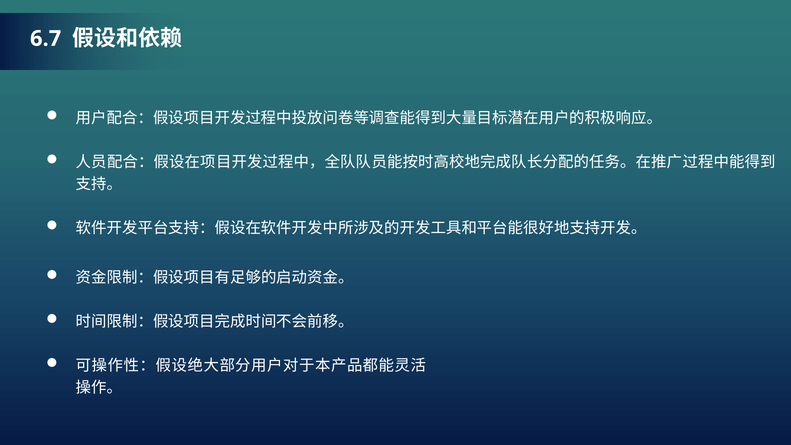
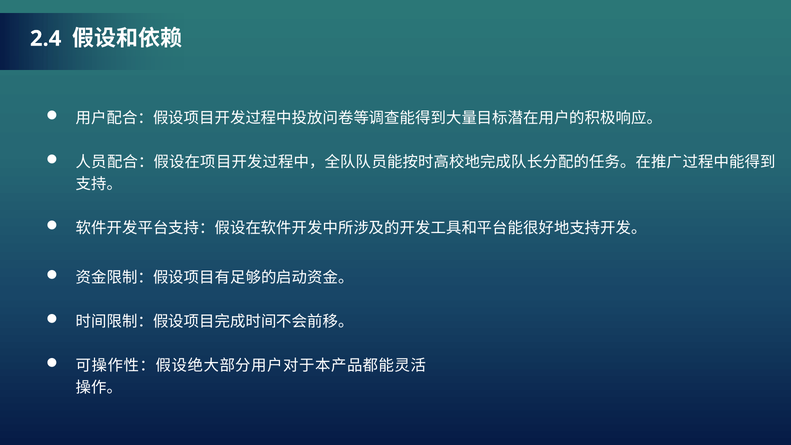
6.7: 6.7 -> 2.4 (46, 39)
